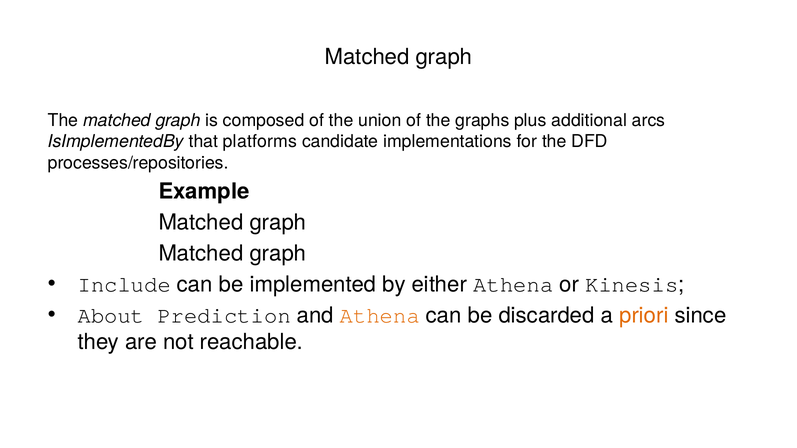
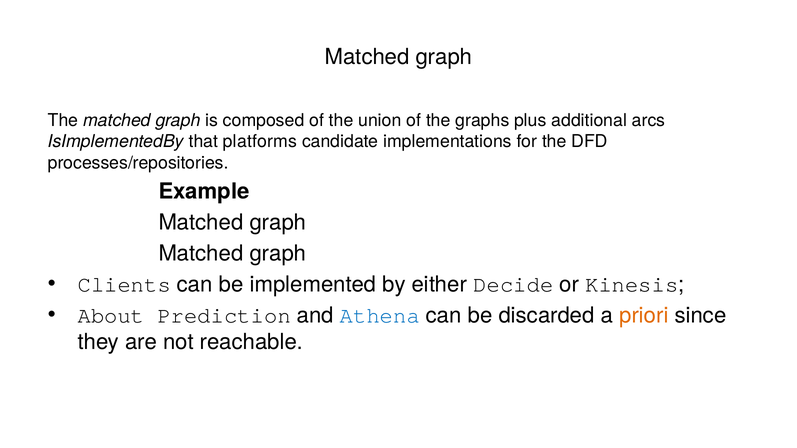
Include: Include -> Clients (124, 285)
either Athena: Athena -> Decide (513, 285)
Athena colour: orange -> blue (380, 316)
